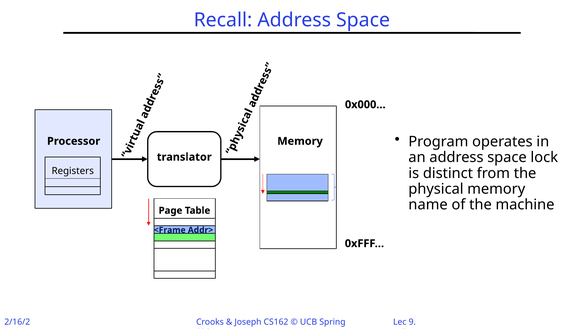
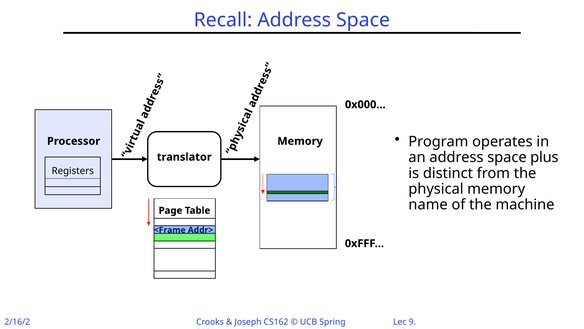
lock: lock -> plus (544, 157)
